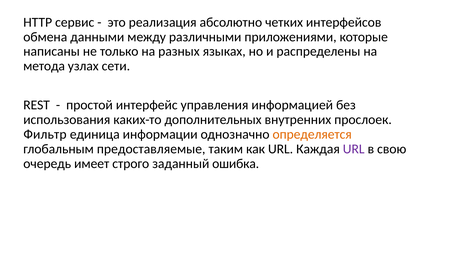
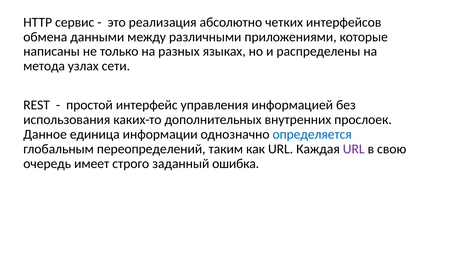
Фильтр: Фильтр -> Данное (45, 134)
определяется colour: orange -> blue (312, 134)
предоставляемые: предоставляемые -> переопределений (151, 149)
